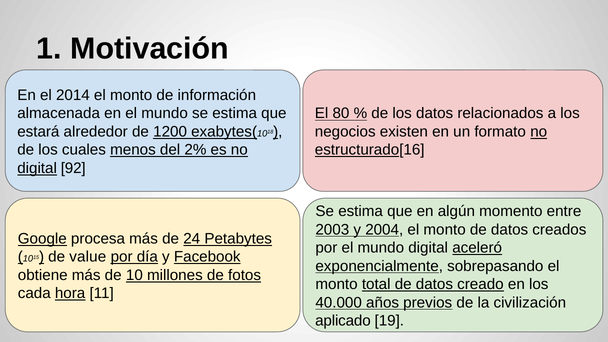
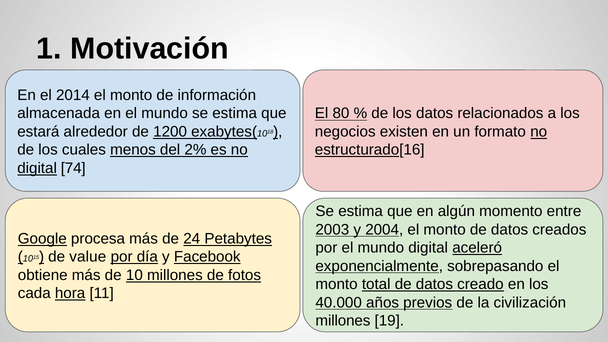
92: 92 -> 74 (73, 168)
aplicado: aplicado -> millones (343, 321)
